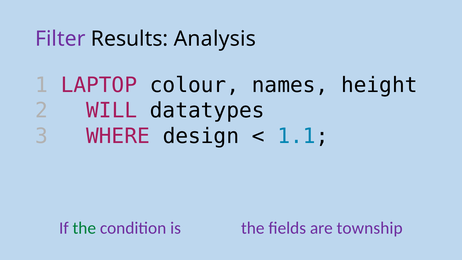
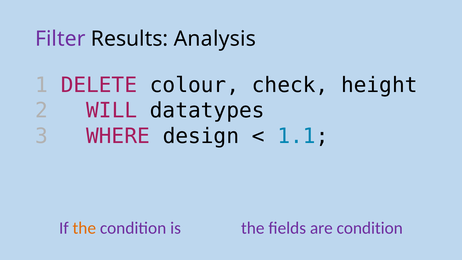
LAPTOP: LAPTOP -> DELETE (99, 85)
names: names -> check (290, 85)
the colour: green -> orange (84, 228)
are township: township -> condition (370, 228)
